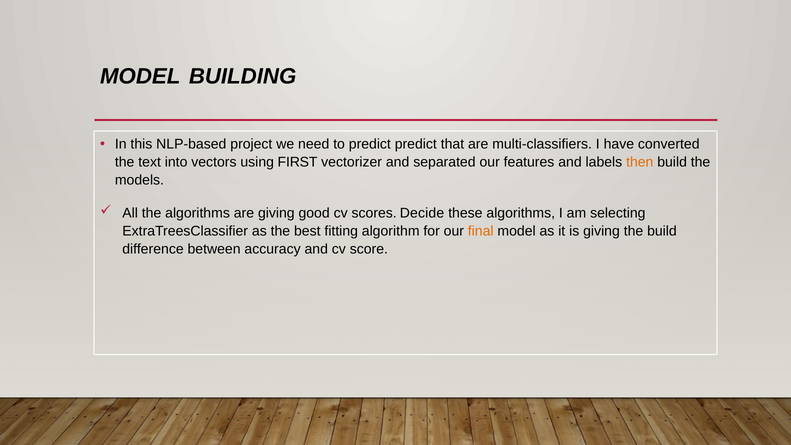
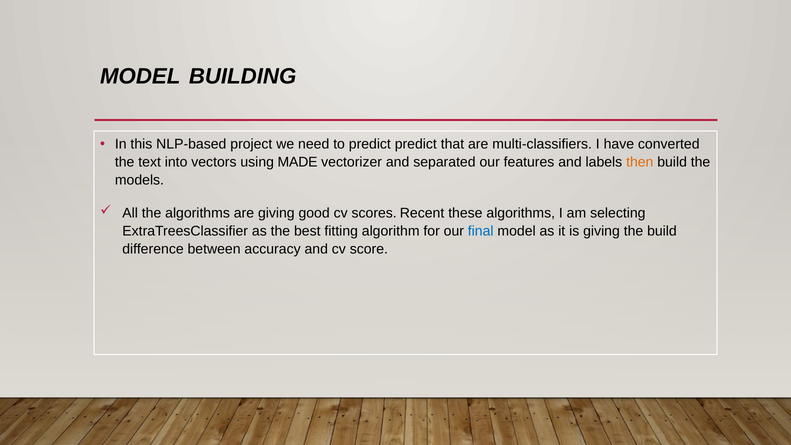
FIRST: FIRST -> MADE (298, 162)
Decide: Decide -> Recent (422, 213)
final colour: orange -> blue (481, 231)
